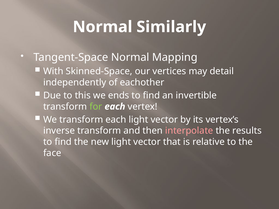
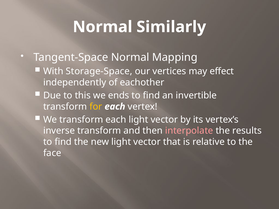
Skinned-Space: Skinned-Space -> Storage-Space (99, 71)
detail: detail -> effect (222, 71)
for colour: light green -> yellow (96, 107)
